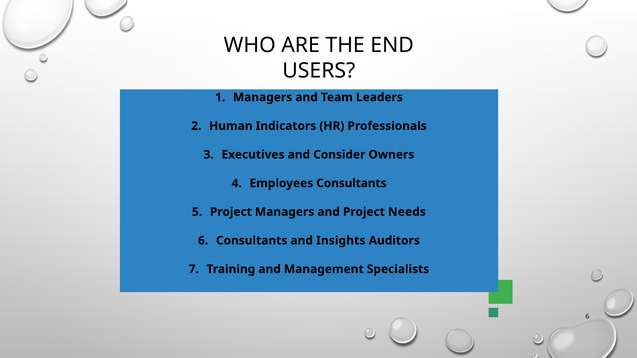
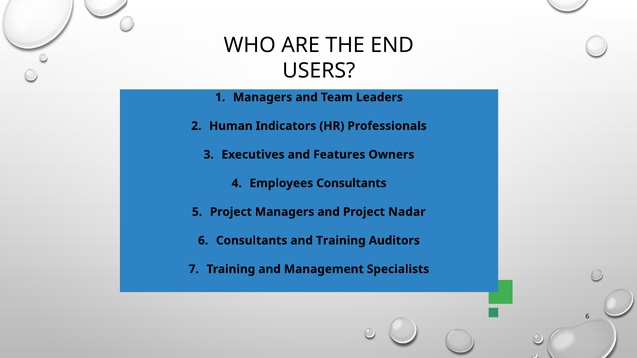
Consider: Consider -> Features (339, 155)
Needs: Needs -> Nadar (407, 212)
and Insights: Insights -> Training (341, 241)
